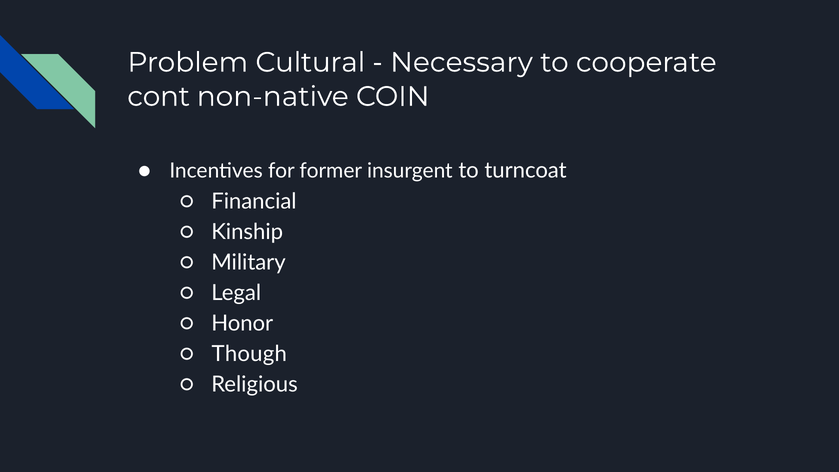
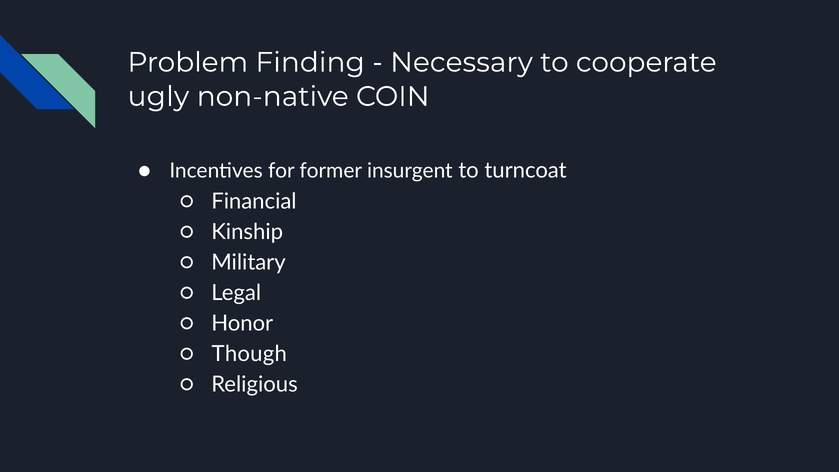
Cultural: Cultural -> Finding (310, 62)
cont: cont -> ugly (158, 97)
